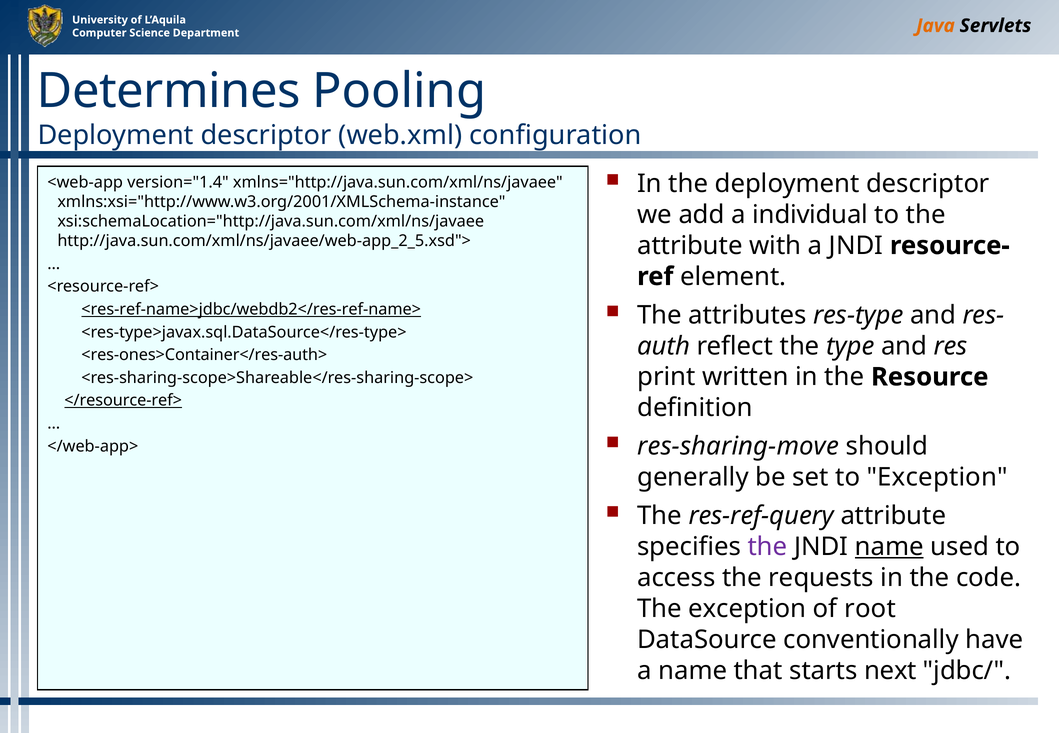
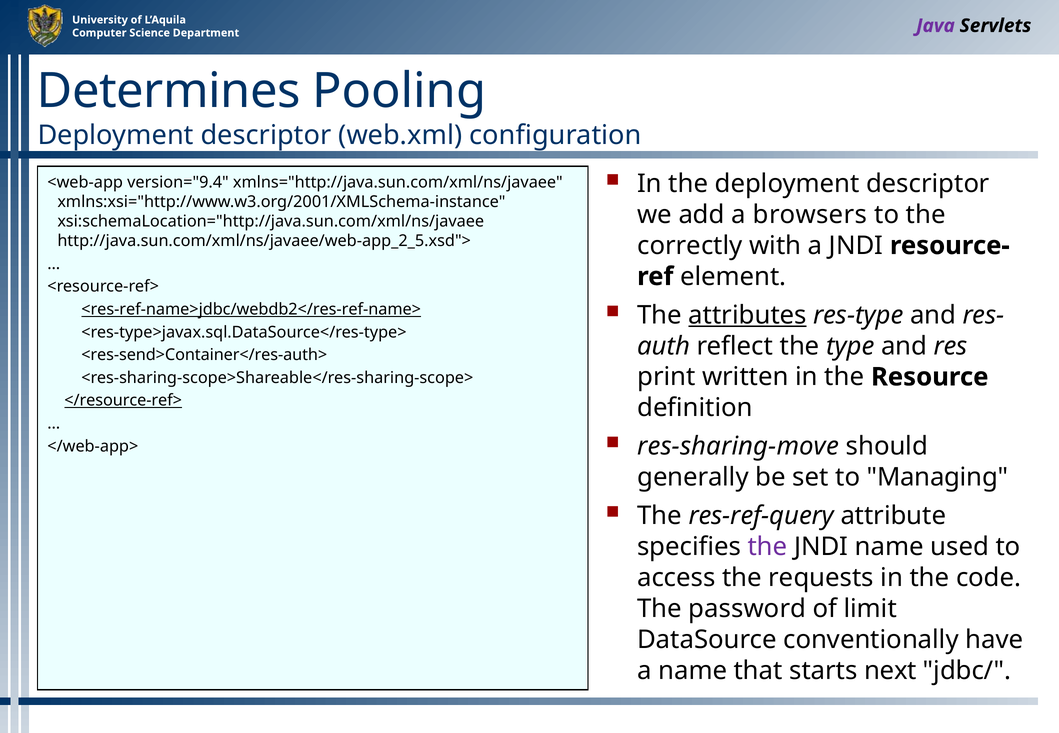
Java colour: orange -> purple (936, 26)
version="1.4: version="1.4 -> version="9.4 (178, 182)
individual: individual -> browsers (810, 215)
attribute: attribute -> correctly (690, 246)
attributes underline: none -> present (748, 315)
<res-ones>Container</res-auth>: <res-ones>Container</res-auth> -> <res-send>Container</res-auth> (204, 355)
to Exception: Exception -> Managing (937, 477)
name underline: present -> none (889, 547)
The exception: exception -> password (747, 609)
root: root -> limit (870, 609)
